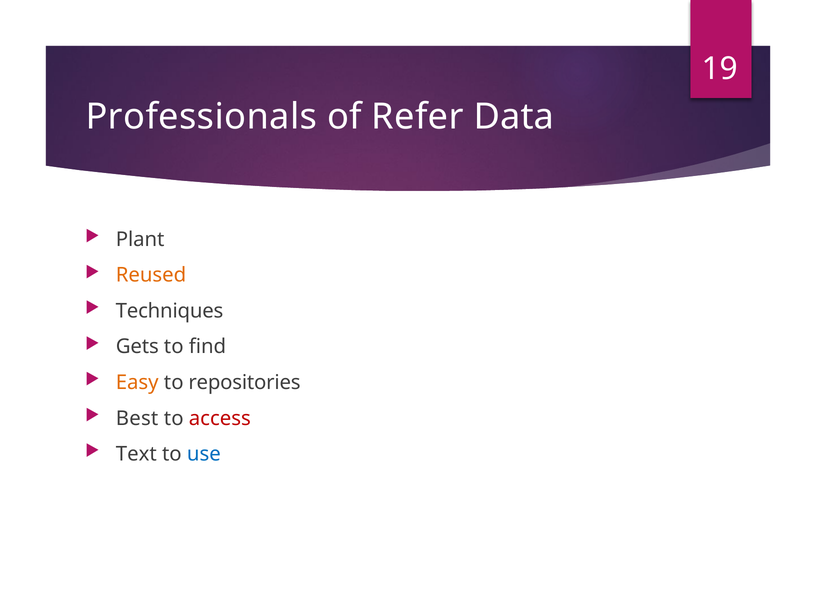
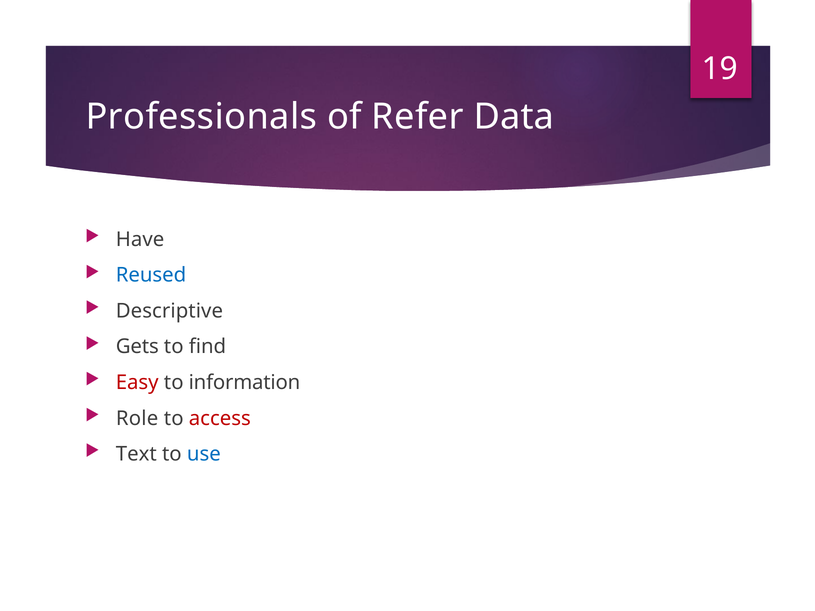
Plant: Plant -> Have (140, 240)
Reused colour: orange -> blue (151, 275)
Techniques: Techniques -> Descriptive (169, 311)
Easy colour: orange -> red (137, 383)
repositories: repositories -> information (244, 383)
Best: Best -> Role (137, 418)
